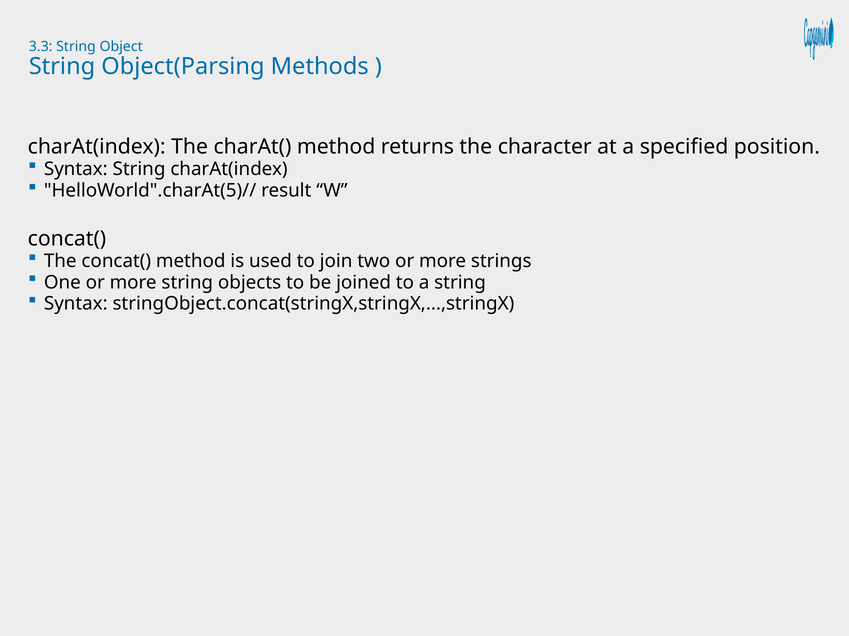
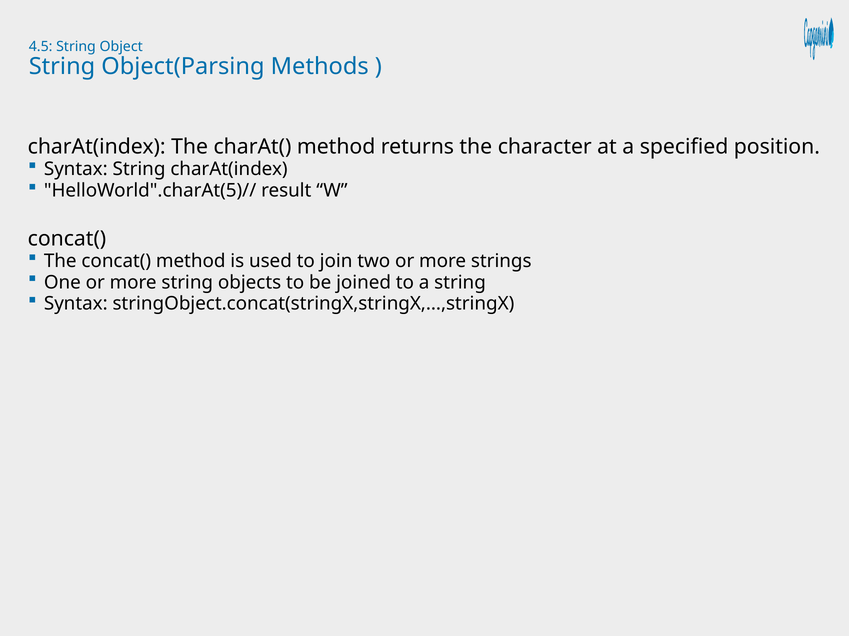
3.3: 3.3 -> 4.5 (41, 46)
